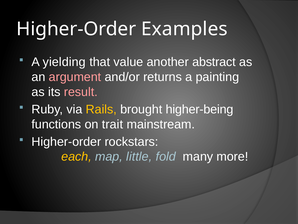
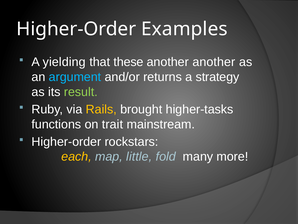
value: value -> these (128, 62)
another abstract: abstract -> another (214, 62)
argument colour: pink -> light blue (75, 77)
painting: painting -> strategy (217, 77)
result colour: pink -> light green (81, 92)
higher-being: higher-being -> higher-tasks (200, 109)
